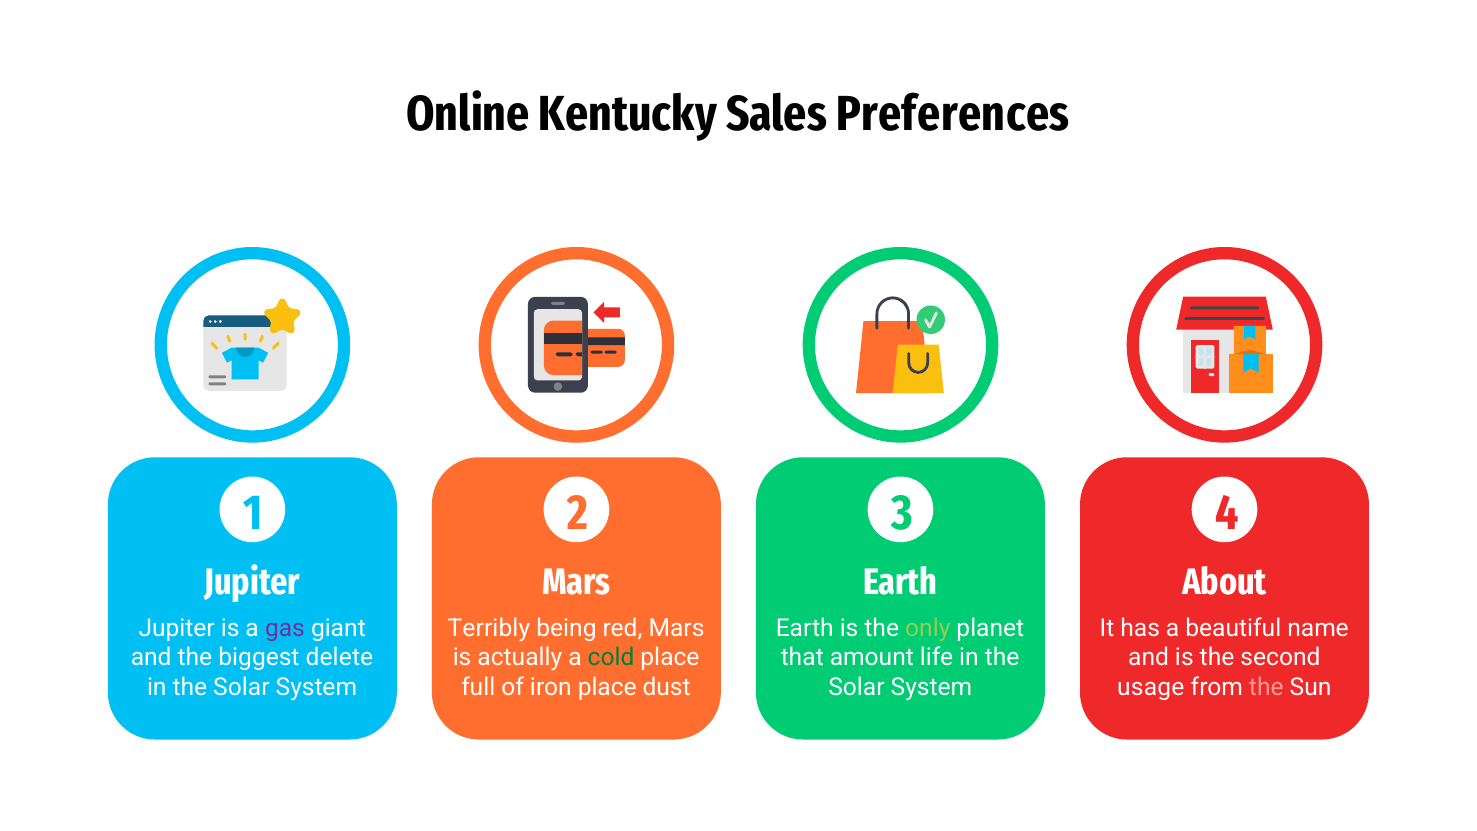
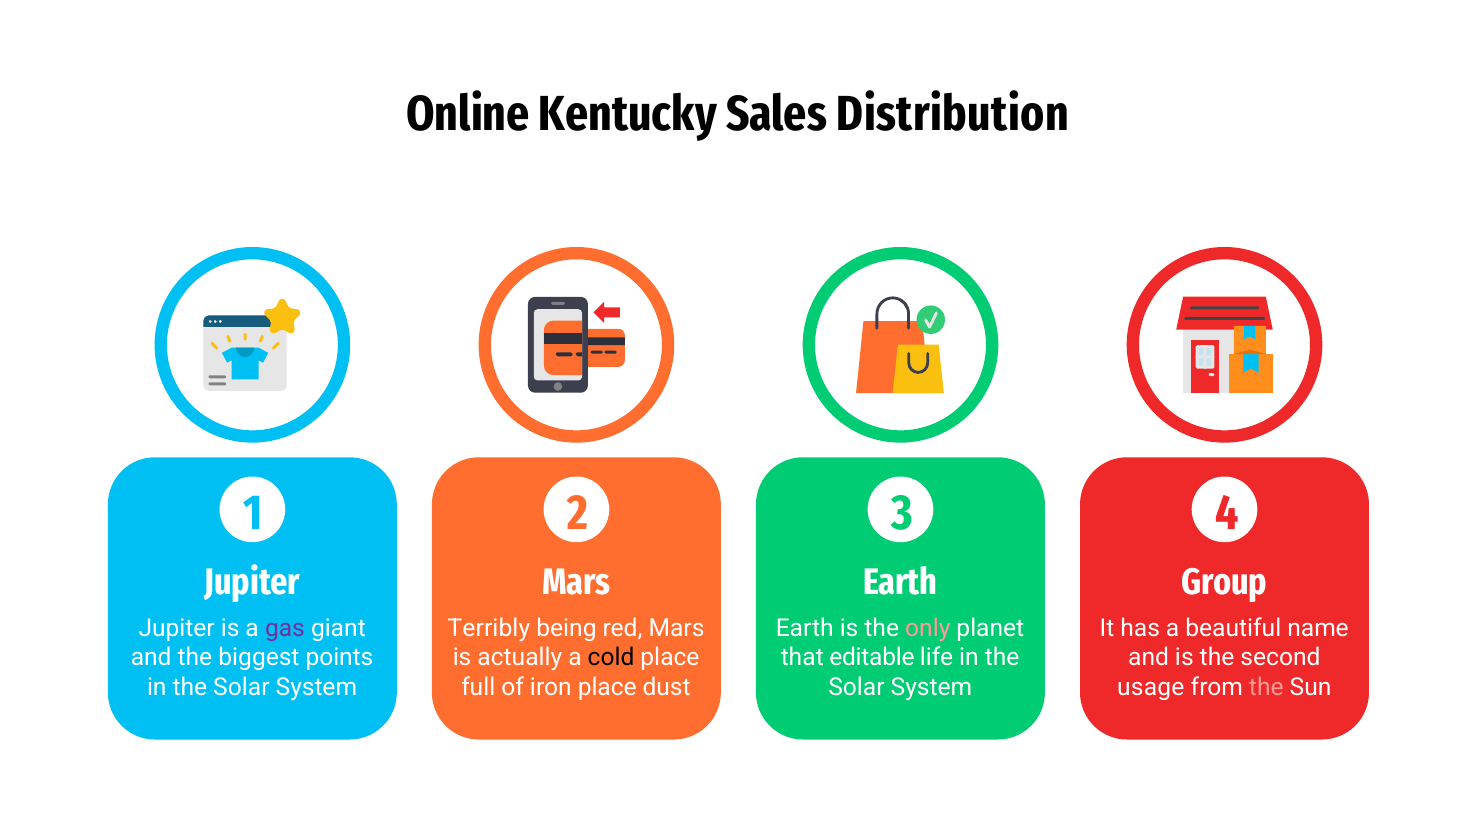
Preferences: Preferences -> Distribution (953, 114)
About: About -> Group (1225, 582)
only colour: light green -> pink (928, 628)
delete: delete -> points (339, 657)
cold colour: green -> black (611, 657)
amount: amount -> editable (872, 657)
